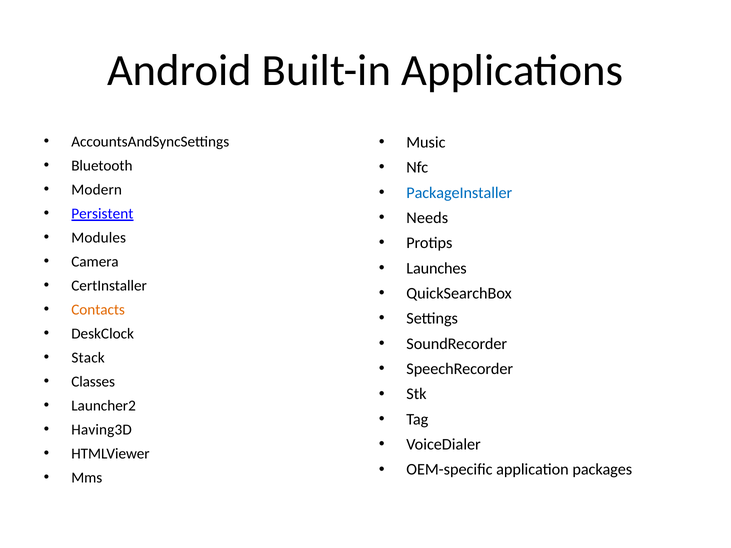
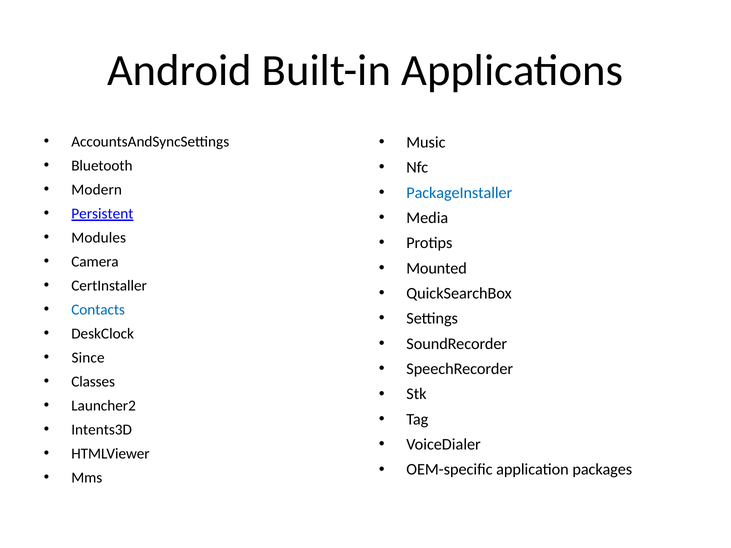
Needs: Needs -> Media (427, 218)
Launches: Launches -> Mounted (437, 268)
Contacts colour: orange -> blue (98, 310)
Stack: Stack -> Since (88, 358)
Having3D: Having3D -> Intents3D (102, 430)
